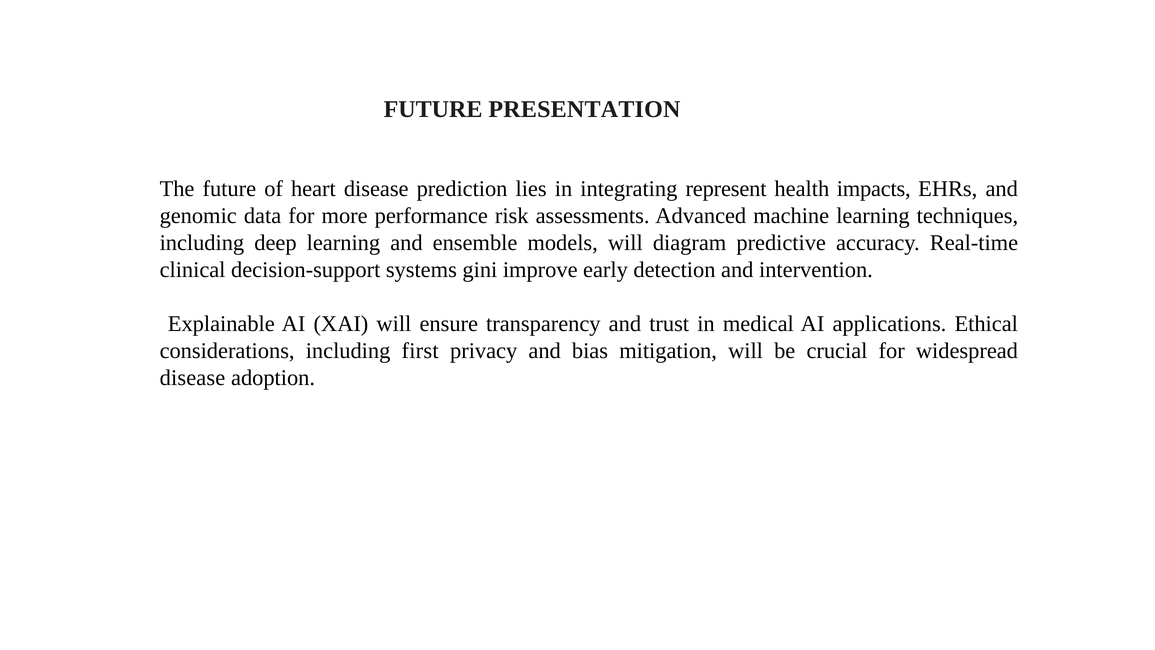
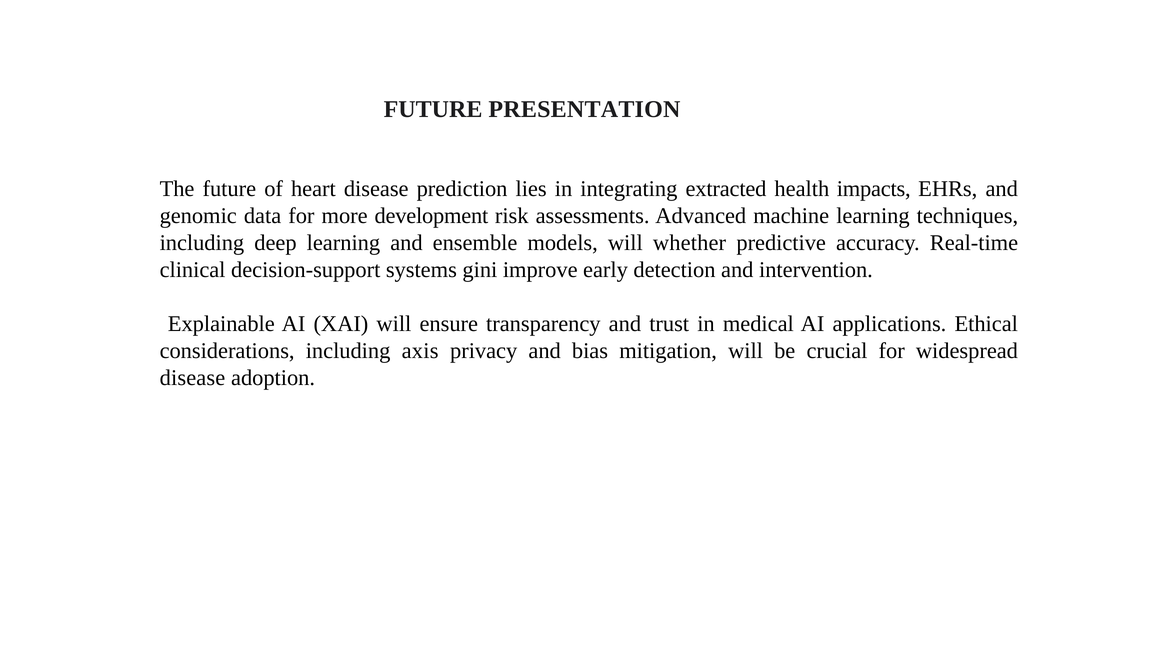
represent: represent -> extracted (726, 189)
performance: performance -> development (431, 216)
diagram: diagram -> whether (690, 243)
first: first -> axis (420, 351)
